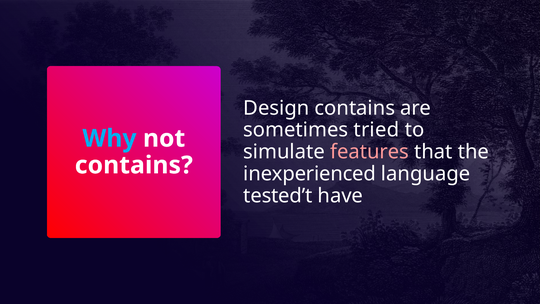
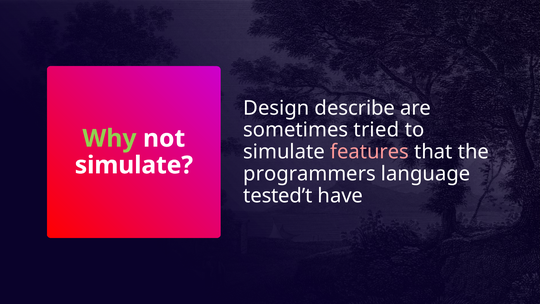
Design contains: contains -> describe (355, 108)
Why colour: light blue -> light green (109, 138)
contains: contains -> simulate (134, 165)
inexperienced: inexperienced -> programmers (310, 174)
